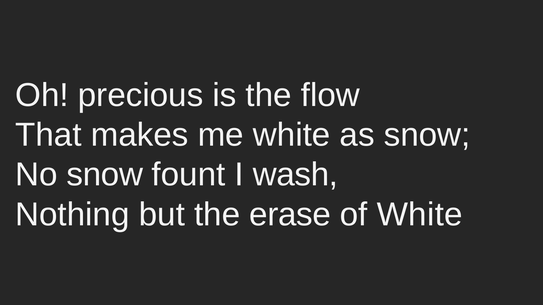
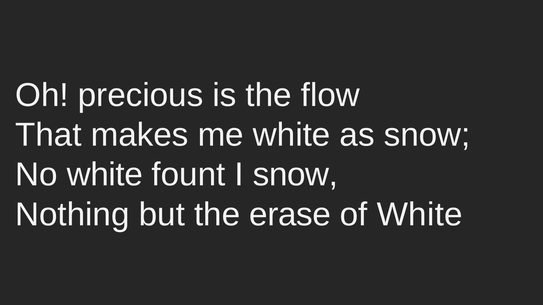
No snow: snow -> white (105, 175)
I wash: wash -> snow (295, 175)
